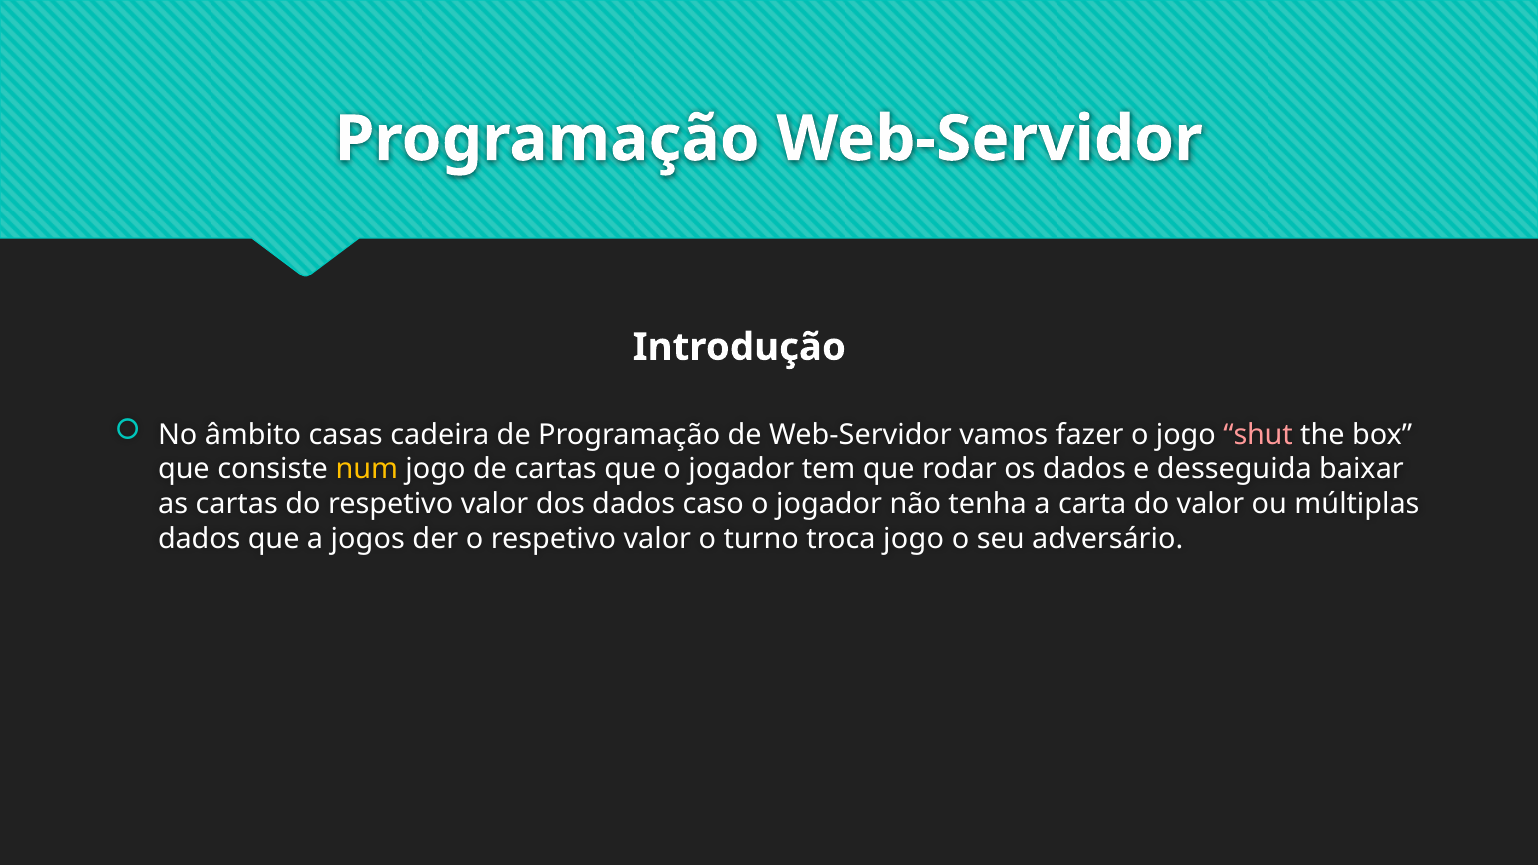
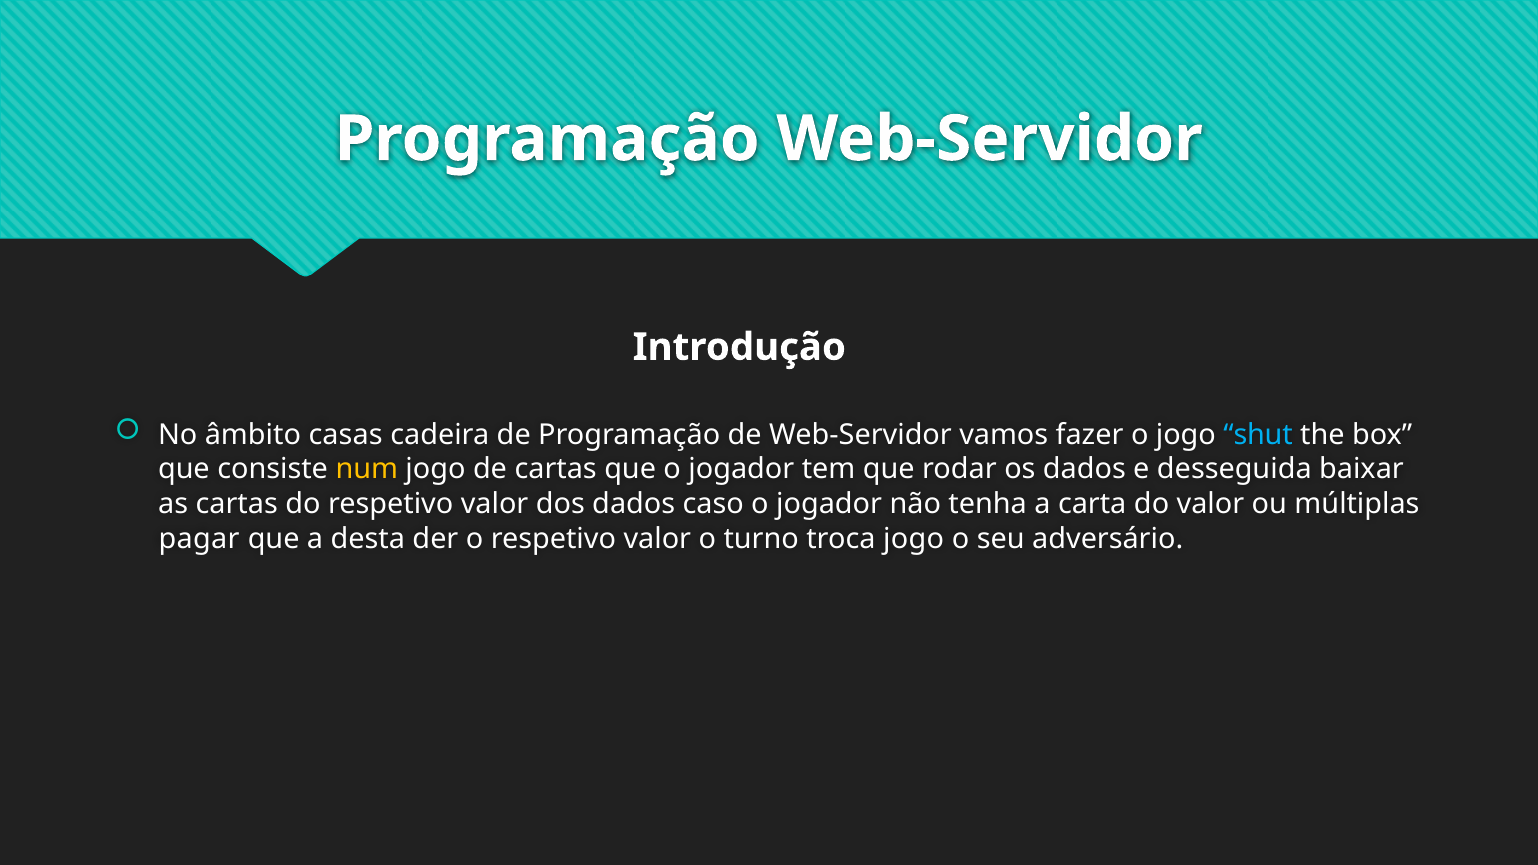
shut colour: pink -> light blue (1258, 435)
dados: dados -> pagar (199, 539)
jogos: jogos -> desta (368, 539)
